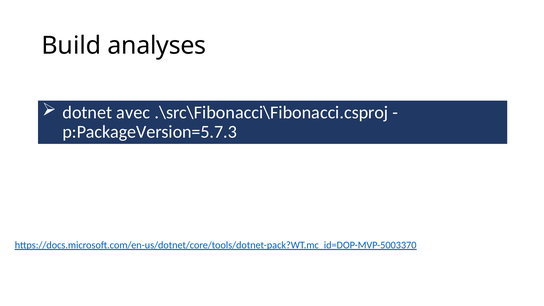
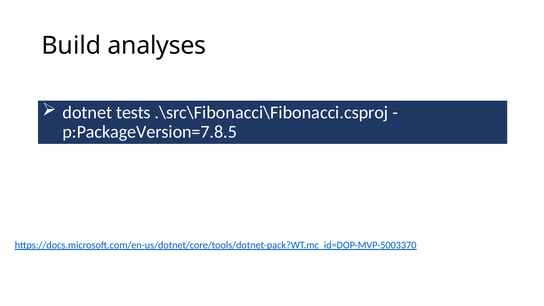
avec: avec -> tests (133, 112)
p:PackageVersion=5.7.3: p:PackageVersion=5.7.3 -> p:PackageVersion=7.8.5 (150, 132)
